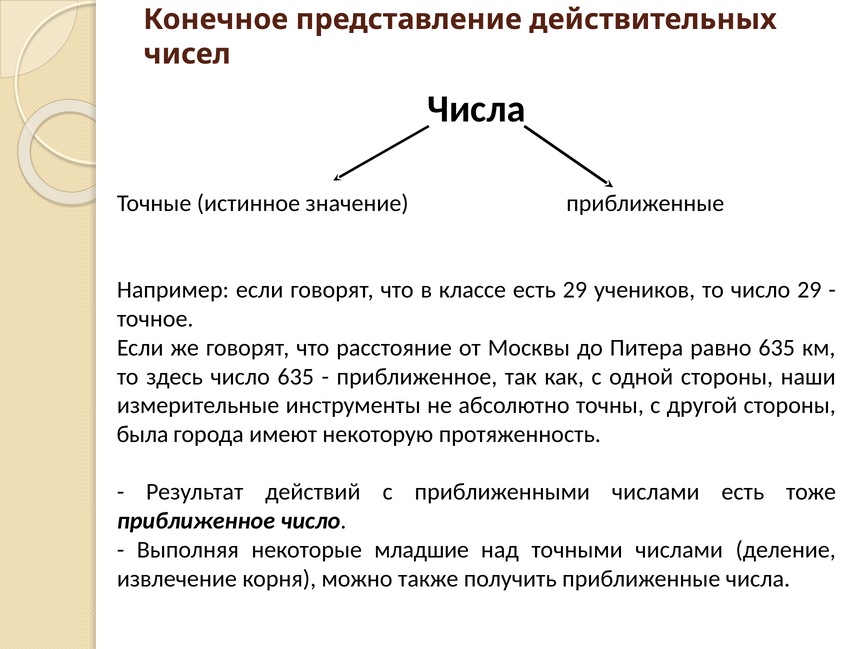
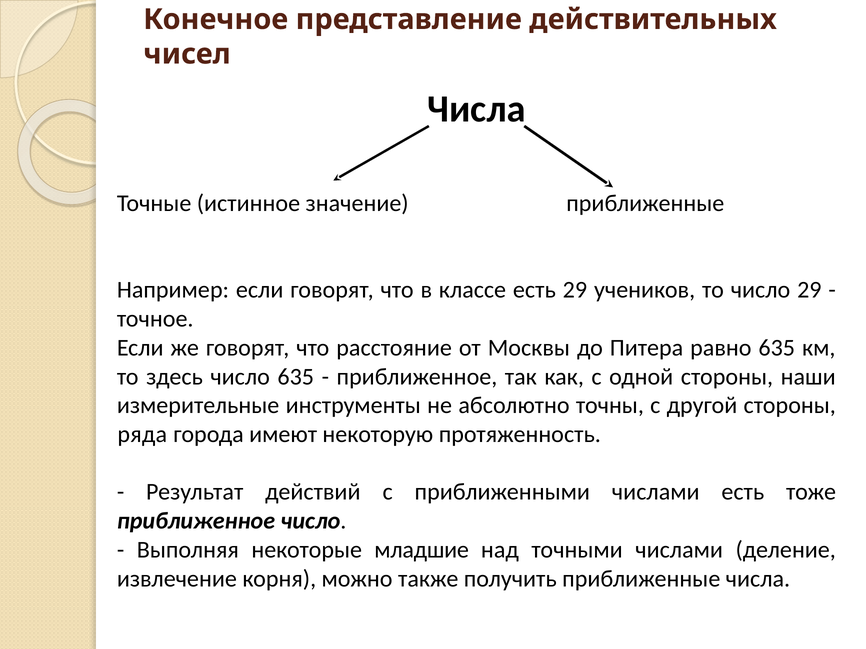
была: была -> ряда (142, 435)
